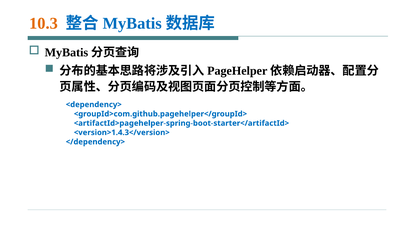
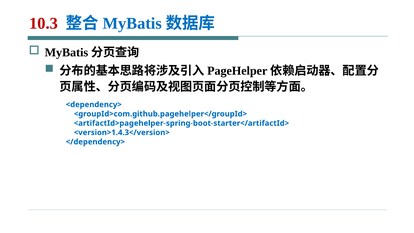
10.3 colour: orange -> red (43, 23)
